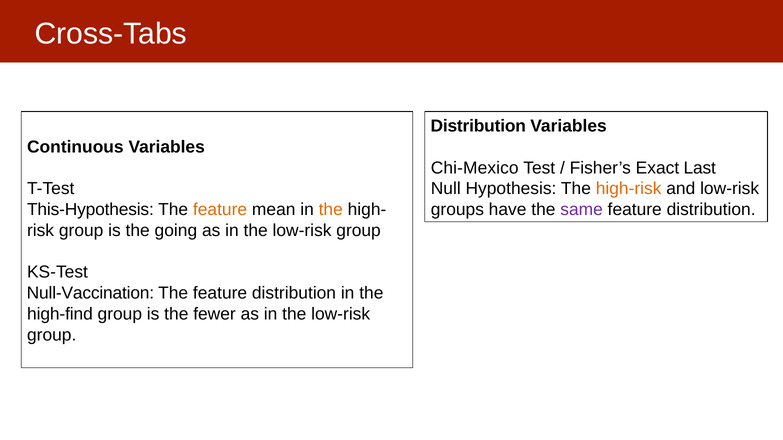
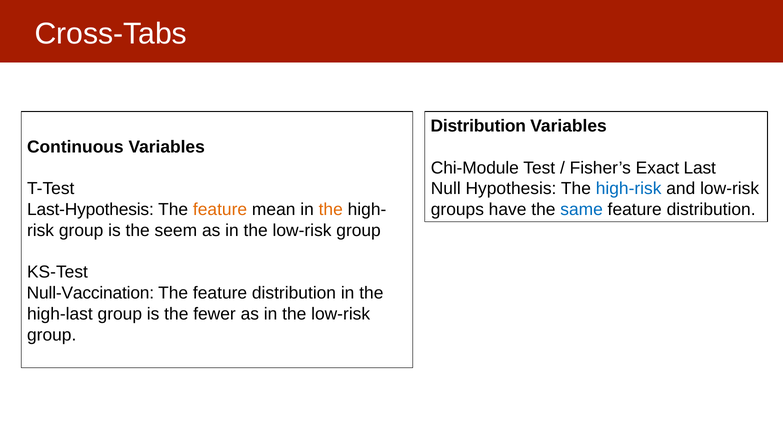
Chi-Mexico: Chi-Mexico -> Chi-Module (475, 168)
high-risk colour: orange -> blue (629, 189)
This-Hypothesis: This-Hypothesis -> Last-Hypothesis (90, 210)
same colour: purple -> blue (582, 210)
going: going -> seem (176, 231)
high-find: high-find -> high-last (60, 314)
